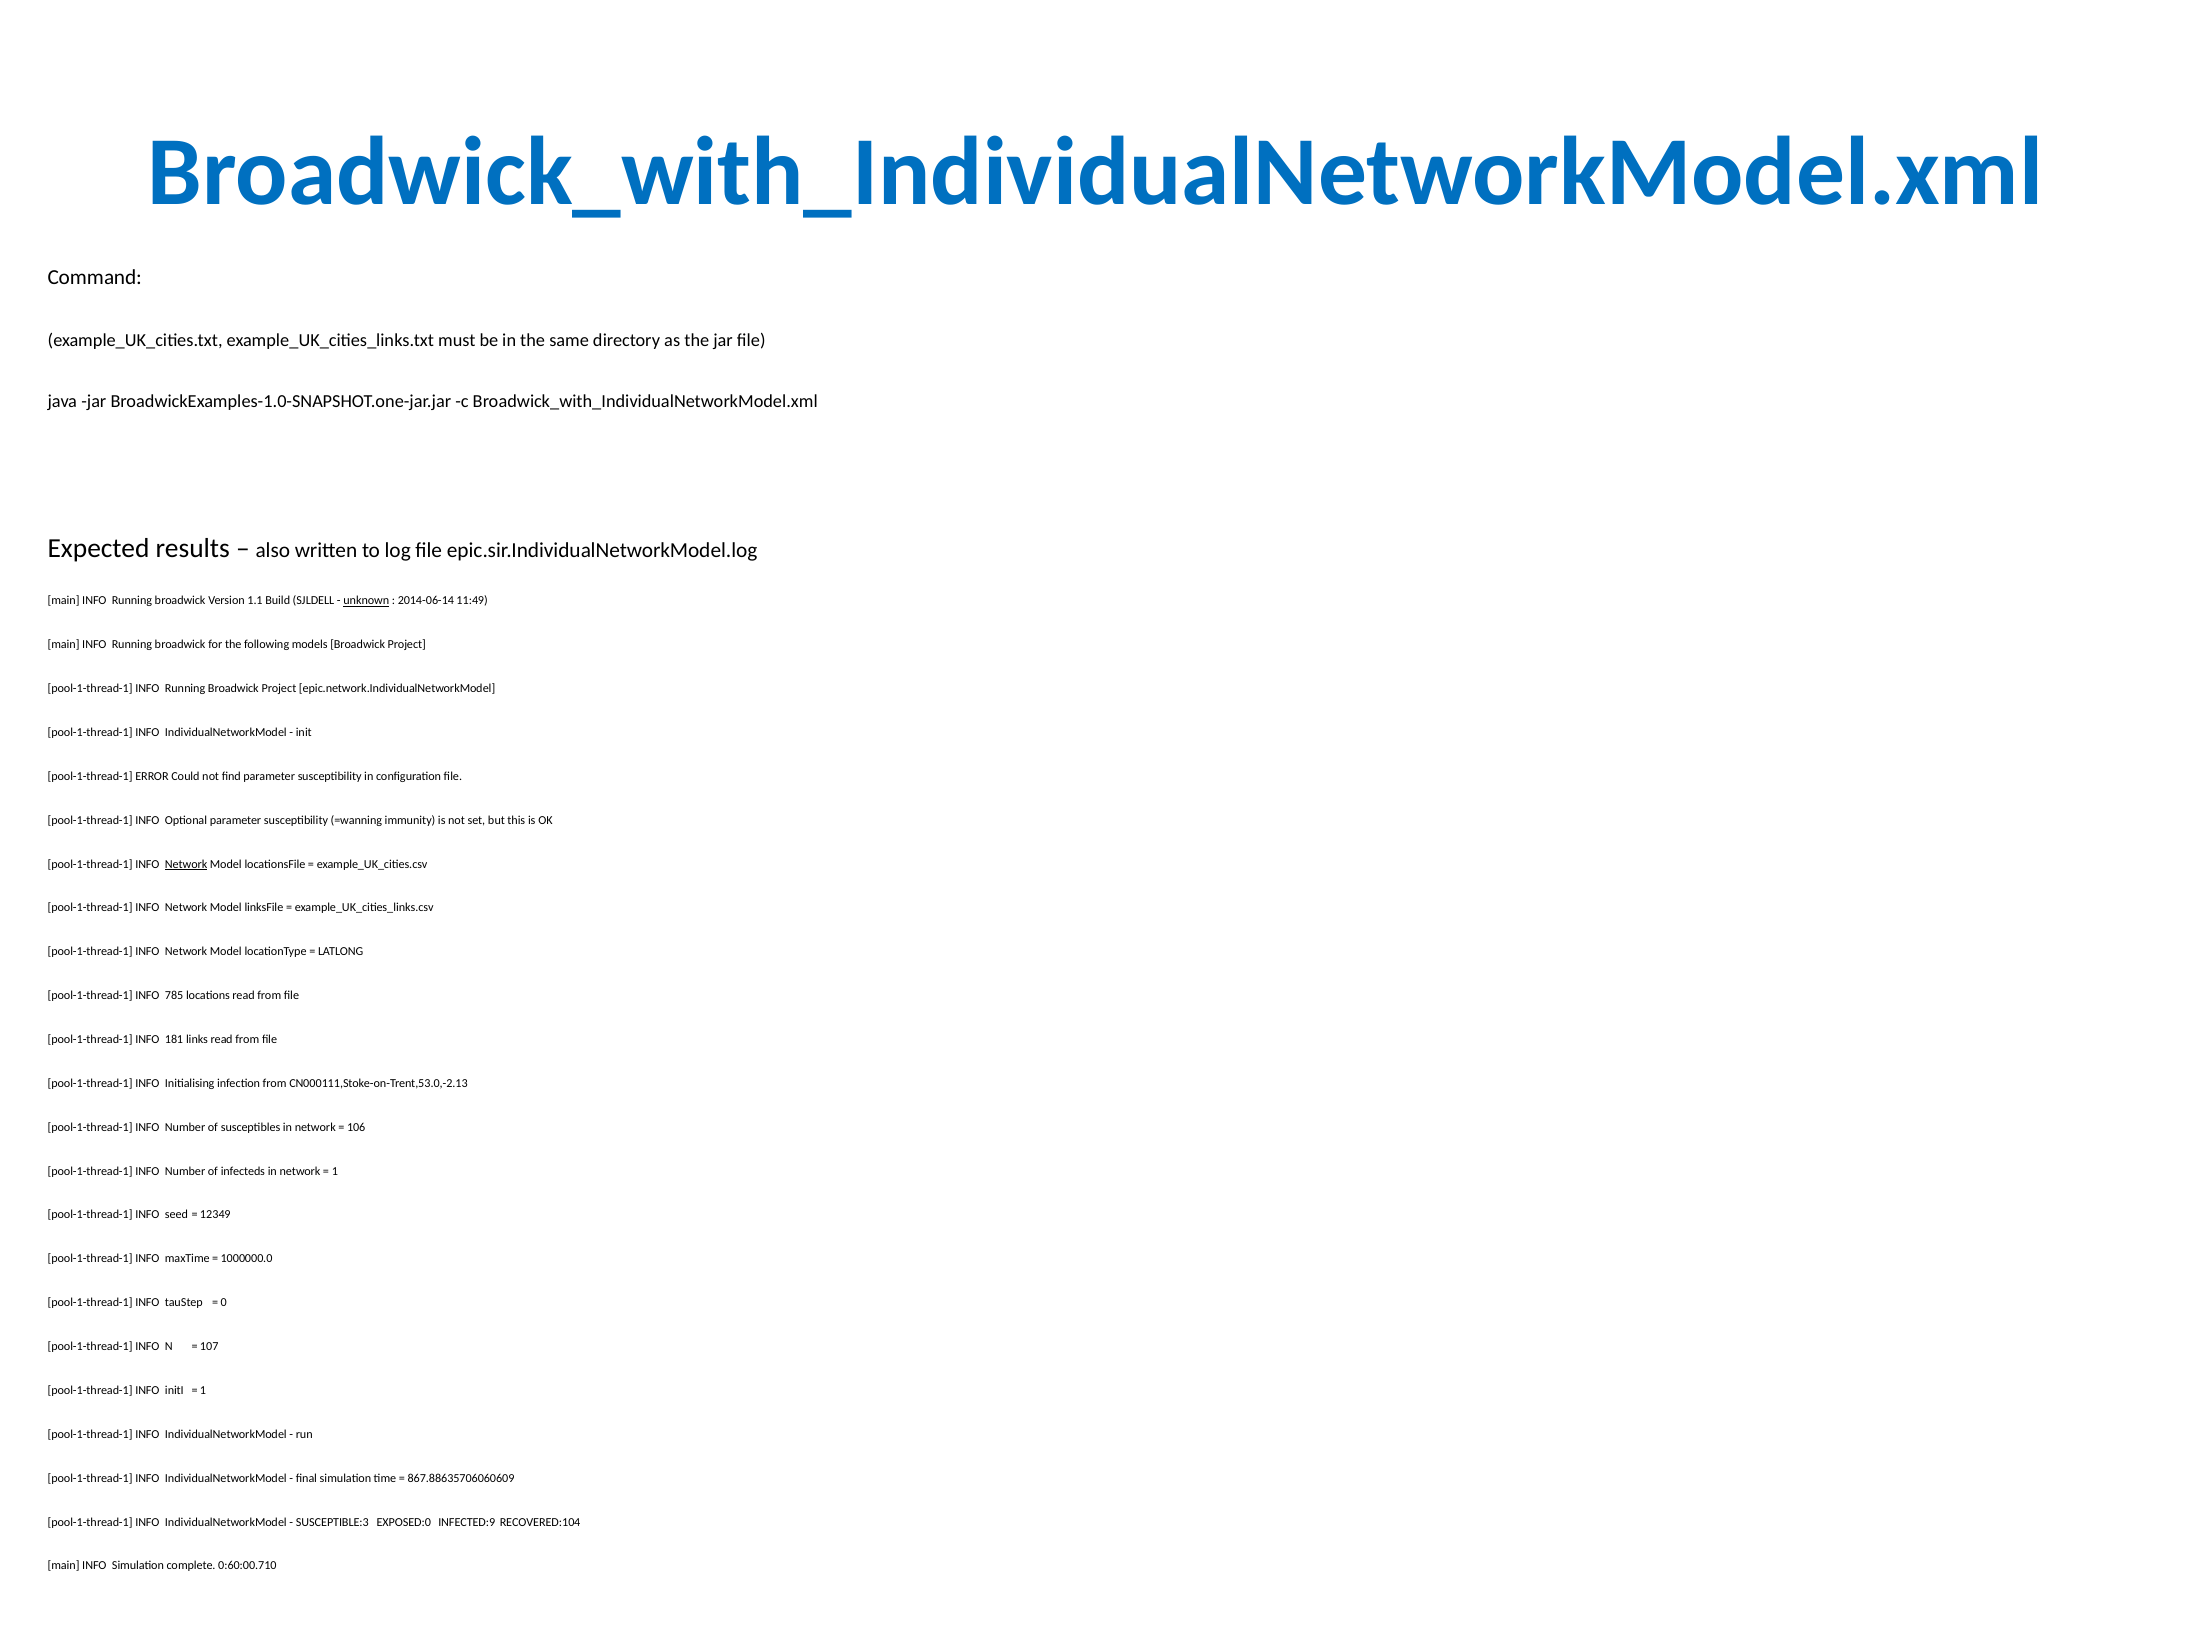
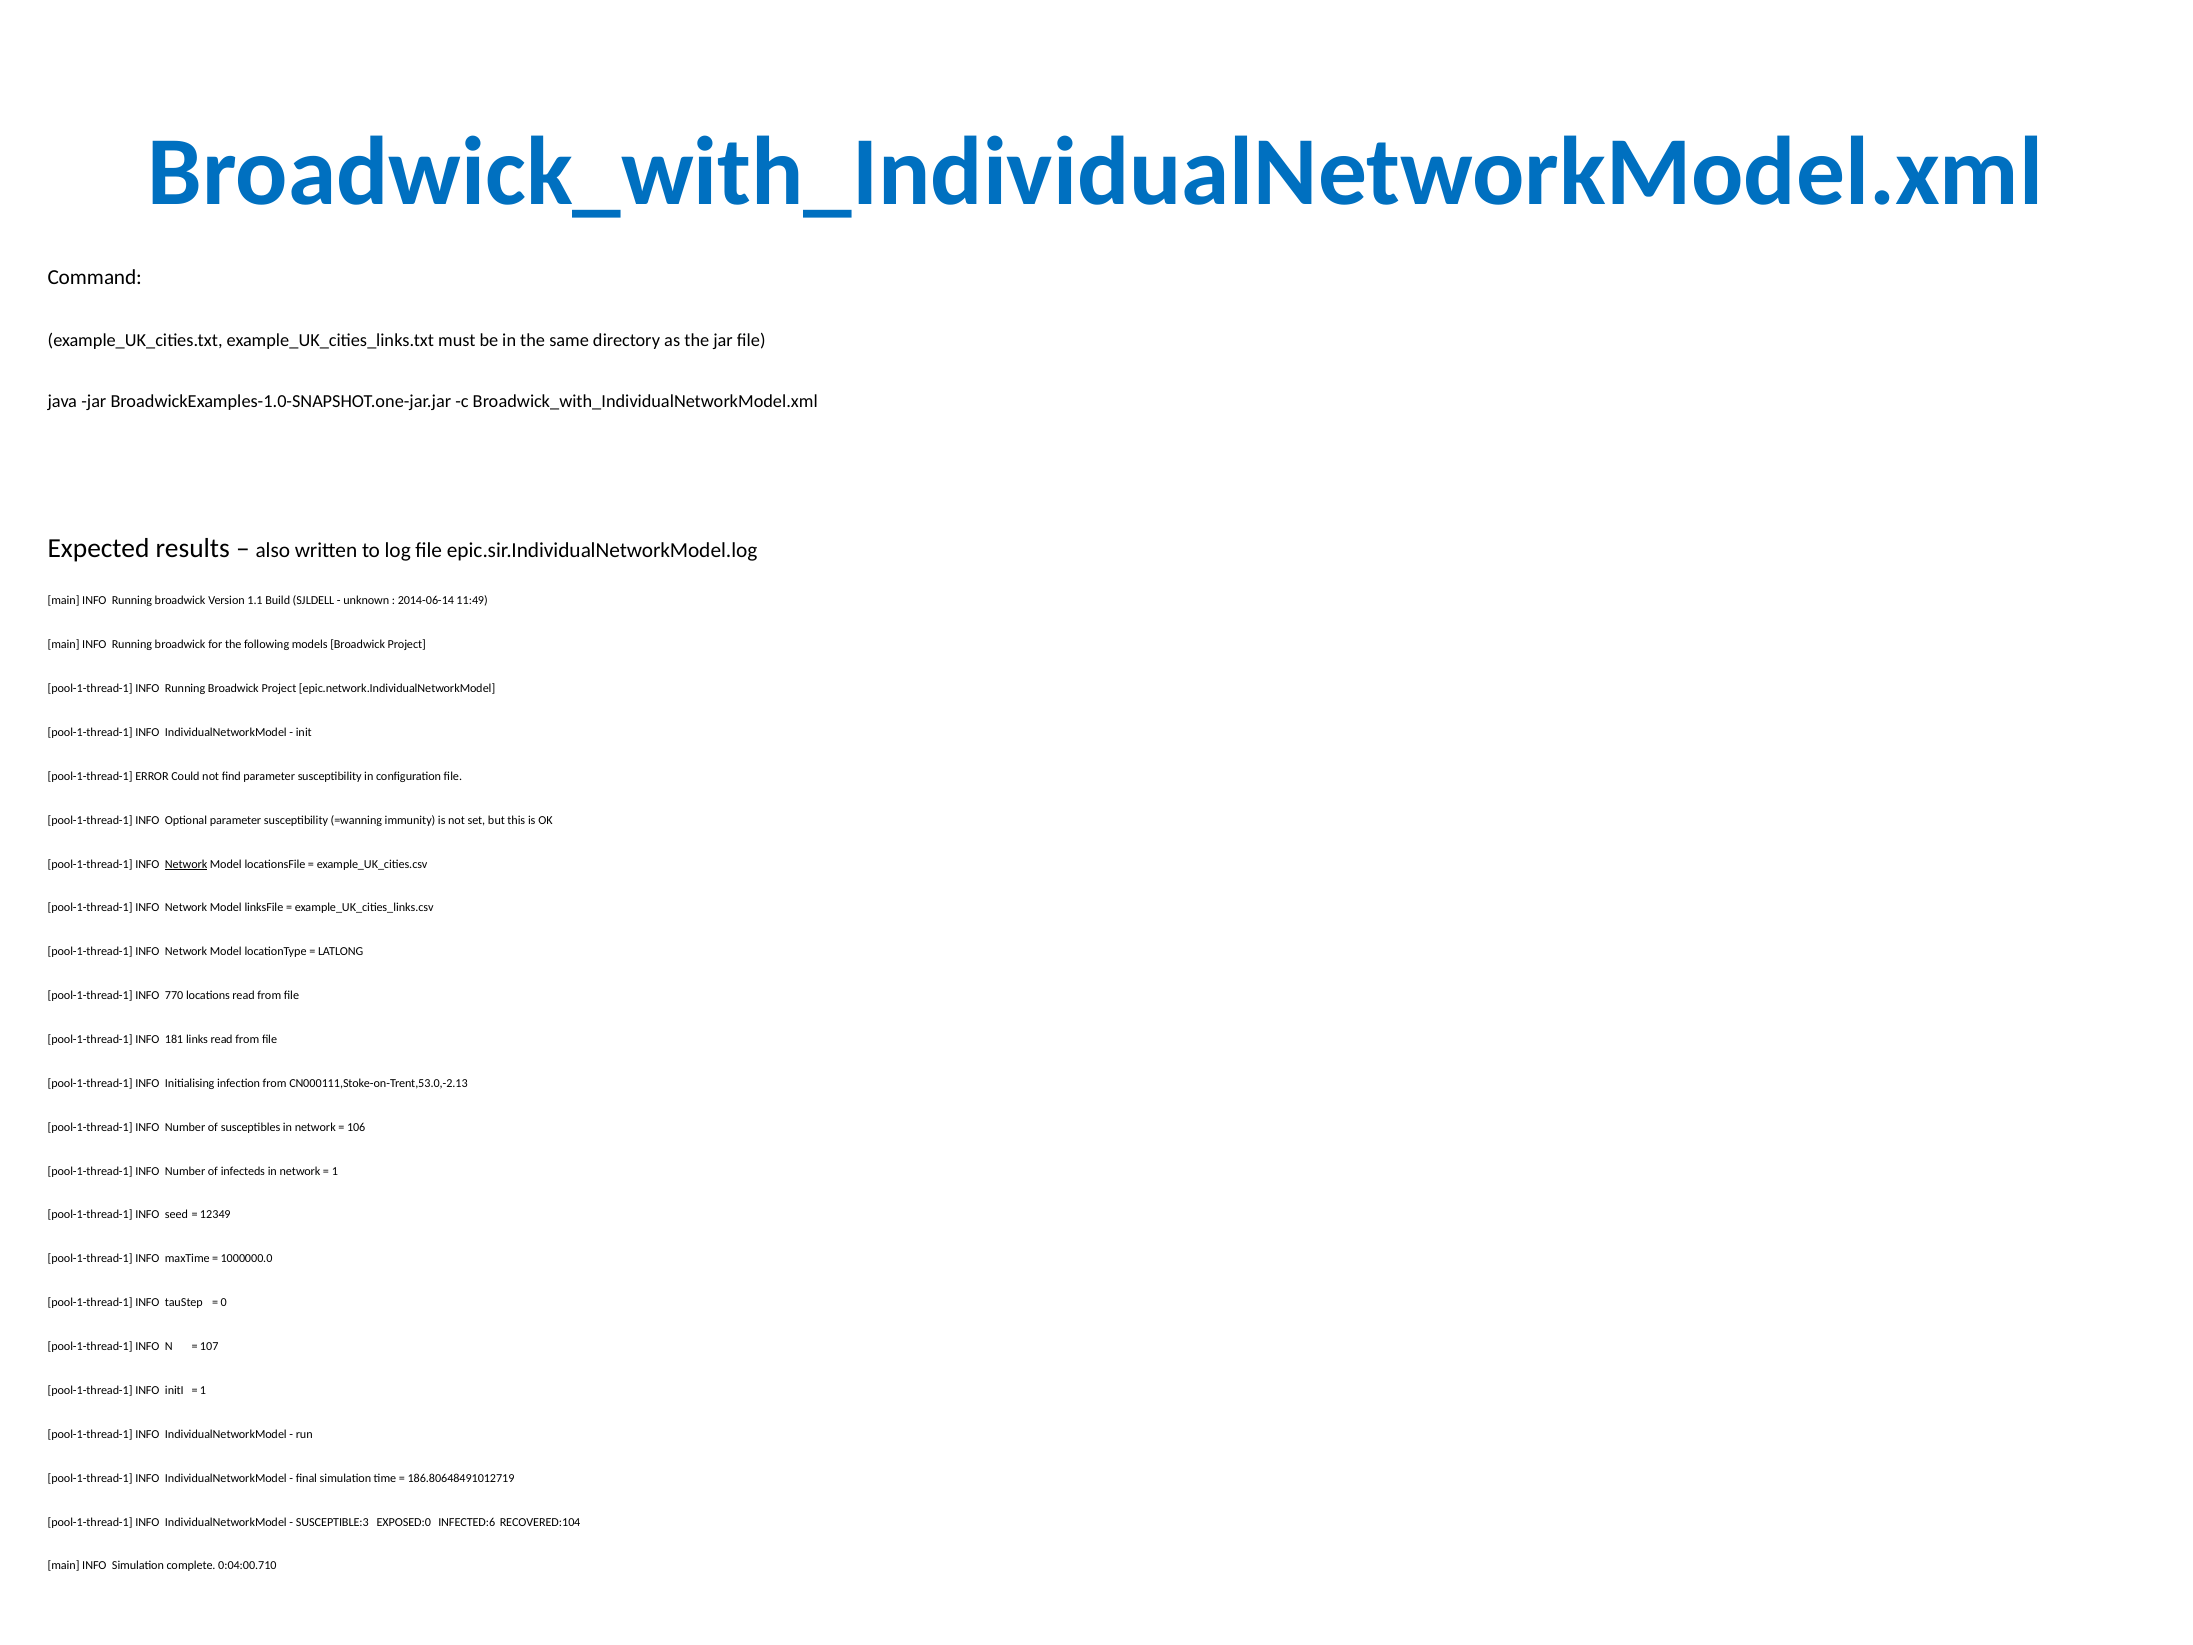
unknown underline: present -> none (366, 601)
785: 785 -> 770 (174, 995)
867.88635706060609: 867.88635706060609 -> 186.80648491012719 (461, 1478)
INFECTED:9: INFECTED:9 -> INFECTED:6 (467, 1522)
0:60:00.710: 0:60:00.710 -> 0:04:00.710 (247, 1566)
